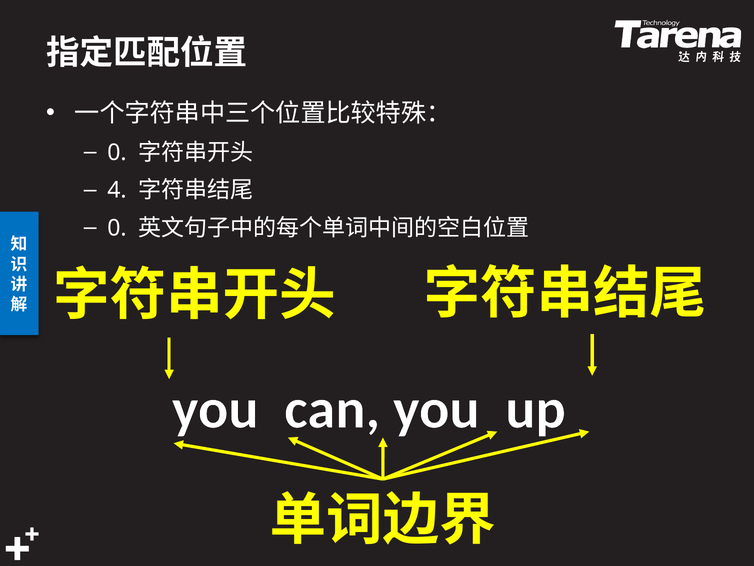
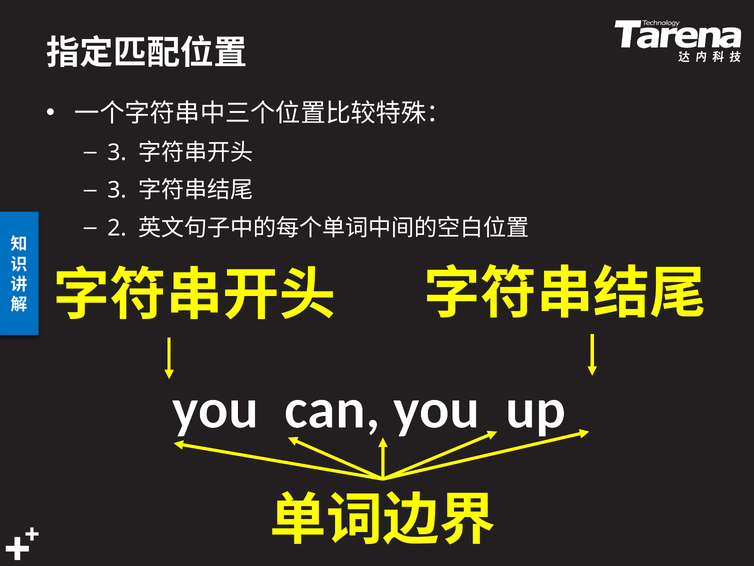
0: 0 -> 3 (117, 152)
4: 4 -> 3 (117, 190)
0: 0 -> 2 (117, 228)
